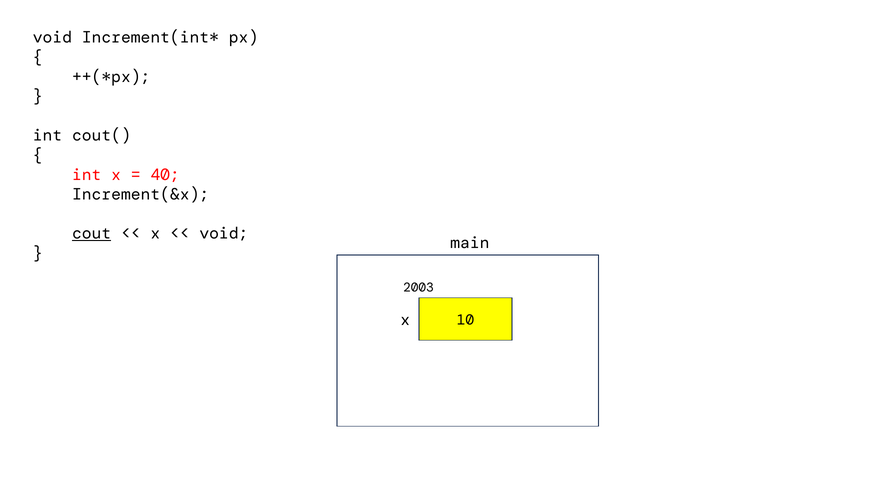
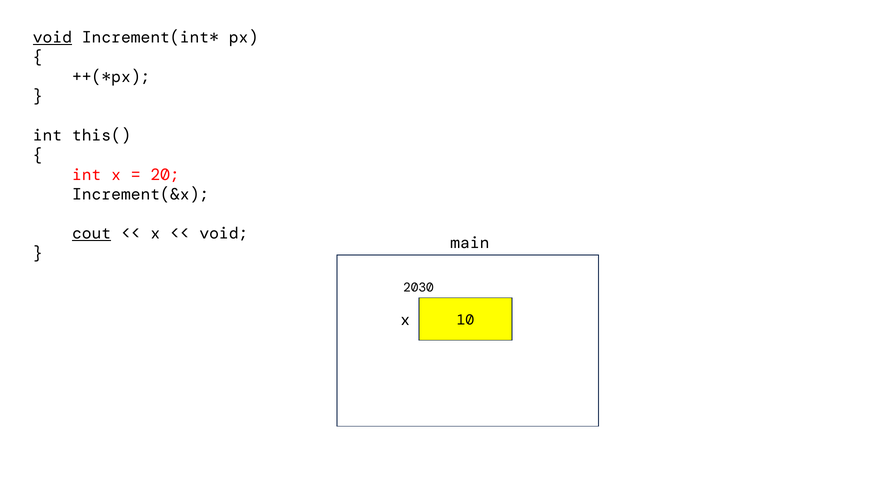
void underline: none -> present (52, 38)
cout(: cout( -> this( (101, 136)
40: 40 -> 20 (165, 175)
2003: 2003 -> 2030 (418, 287)
